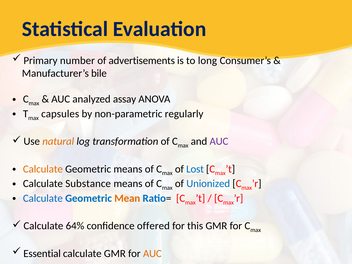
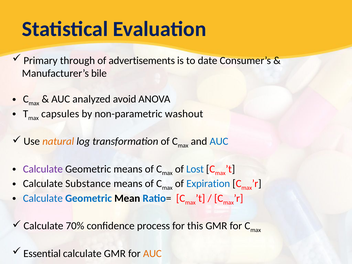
number: number -> through (77, 60)
long: long -> date (208, 60)
assay: assay -> avoid (125, 99)
regularly: regularly -> washout (184, 114)
AUC colour: purple -> blue (219, 141)
Calculate colour: orange -> purple (43, 169)
Unionized: Unionized -> Expiration (208, 184)
Mean colour: orange -> black (127, 198)
64%: 64% -> 70% (75, 226)
offered: offered -> process (153, 226)
